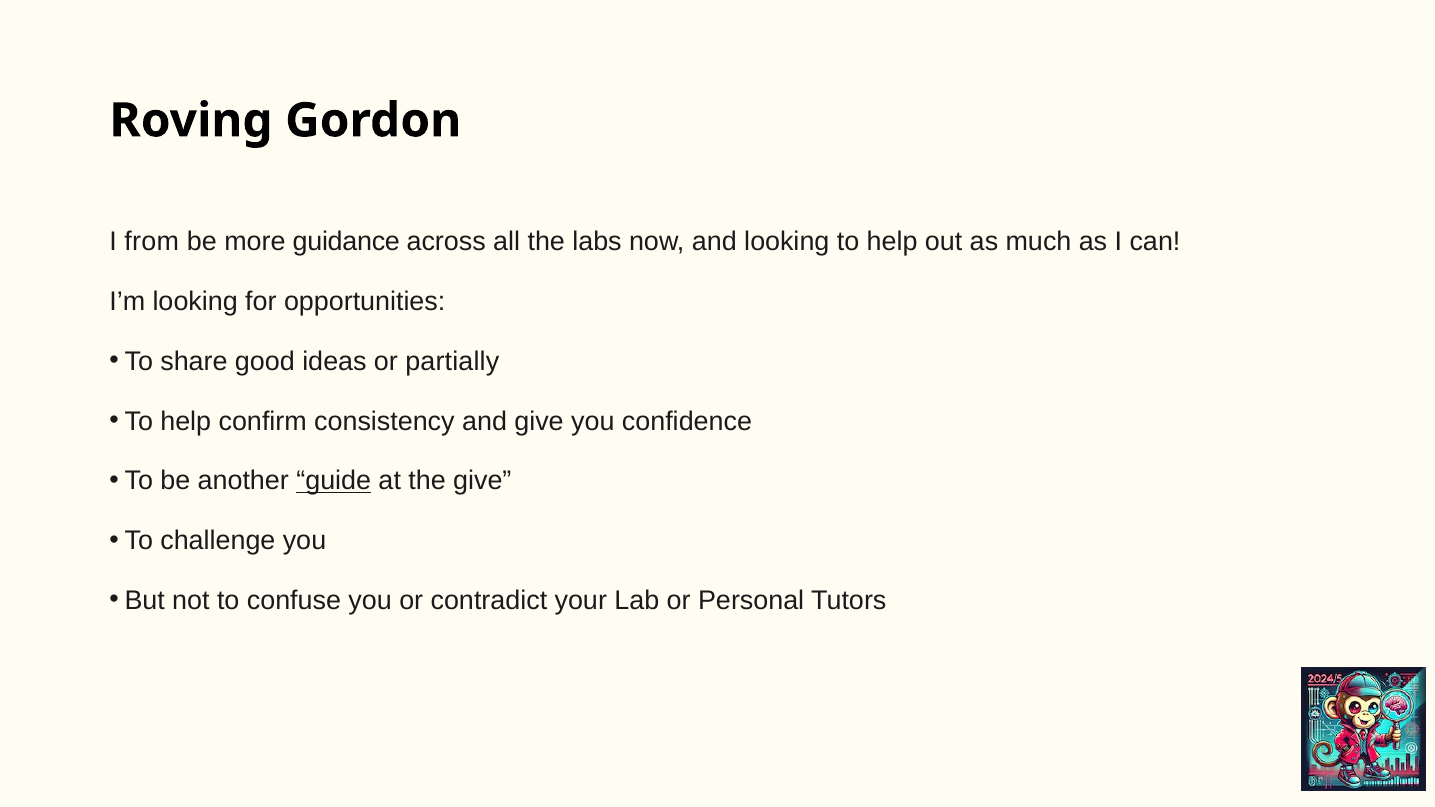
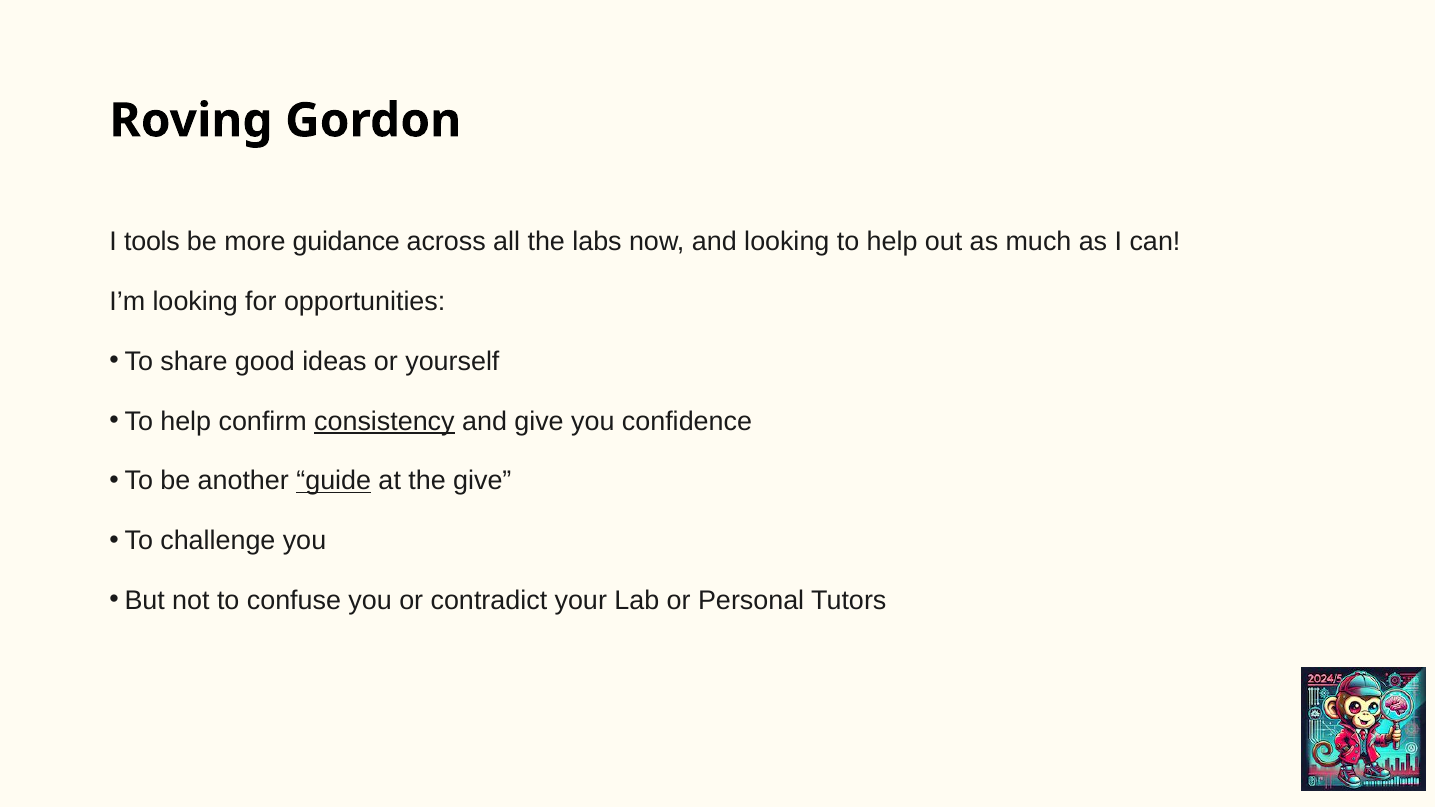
from: from -> tools (152, 242)
partially: partially -> yourself (452, 361)
consistency underline: none -> present (384, 421)
